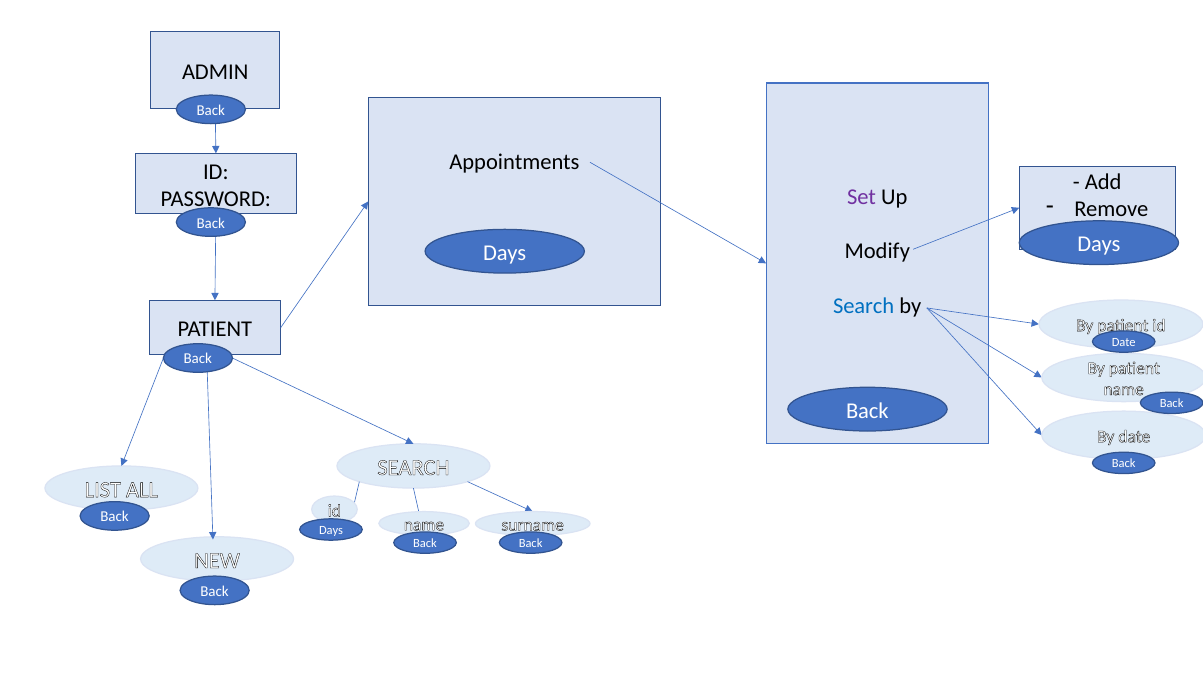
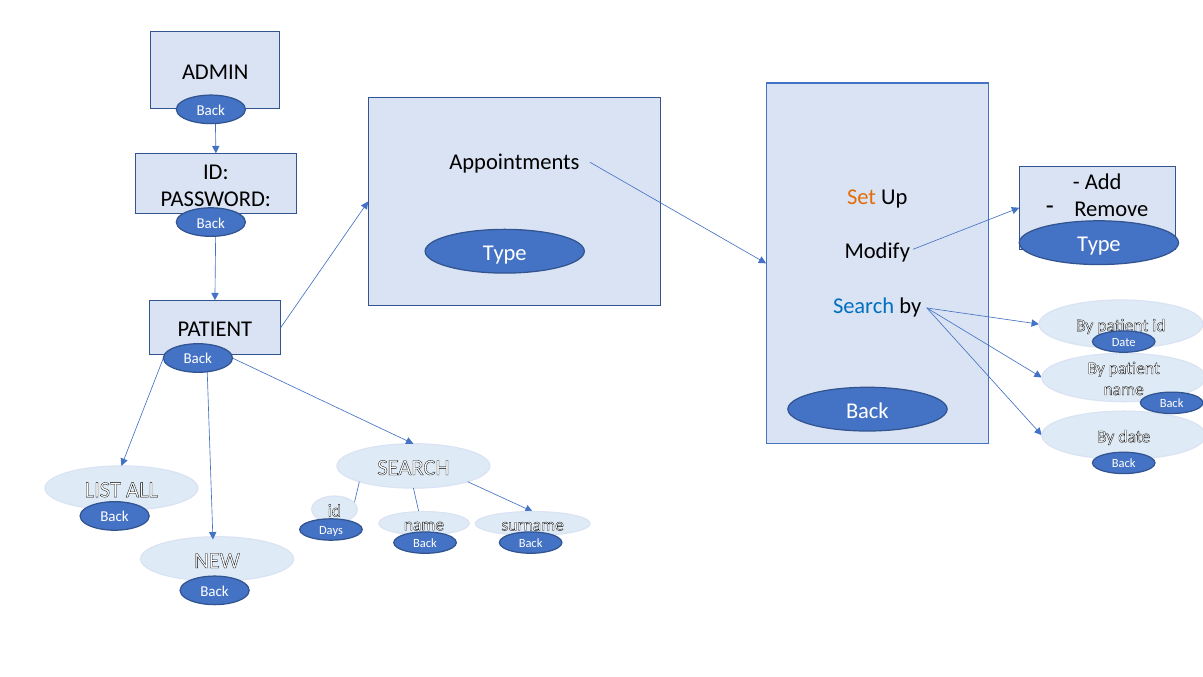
Set colour: purple -> orange (862, 197)
Days: Days -> Type (1099, 244)
Days: Days -> Type (505, 253)
